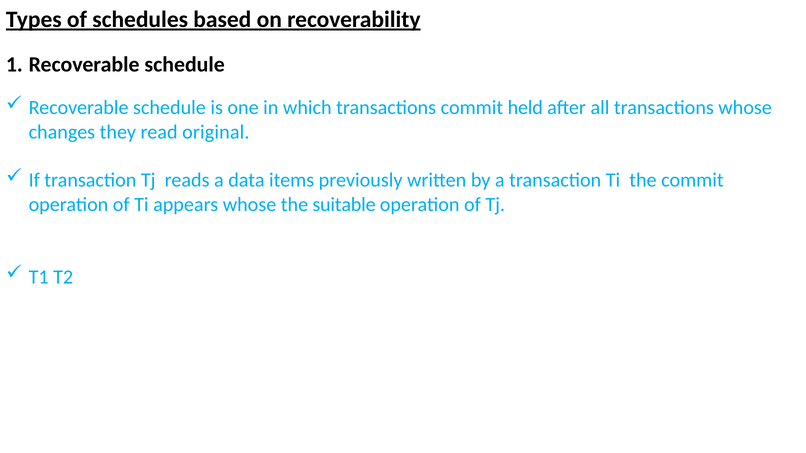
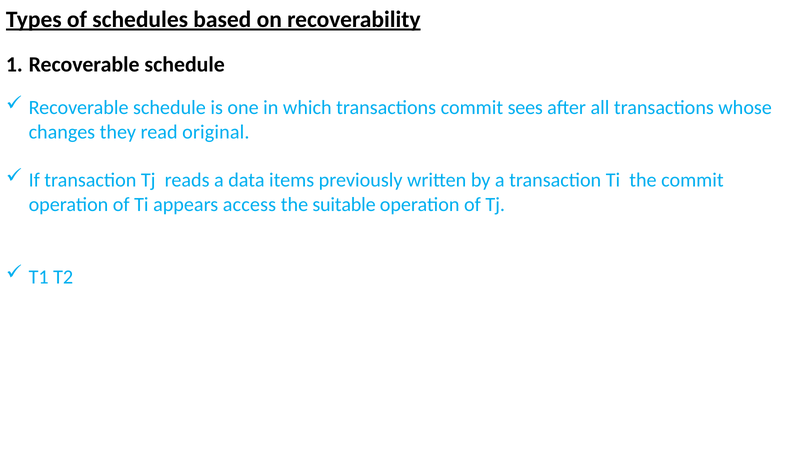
held: held -> sees (525, 108)
appears whose: whose -> access (249, 205)
